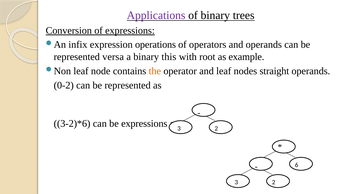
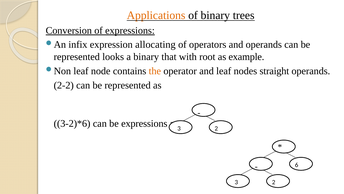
Applications colour: purple -> orange (156, 15)
operations: operations -> allocating (155, 45)
versa: versa -> looks (113, 57)
this: this -> that (169, 57)
0-2: 0-2 -> 2-2 (64, 85)
